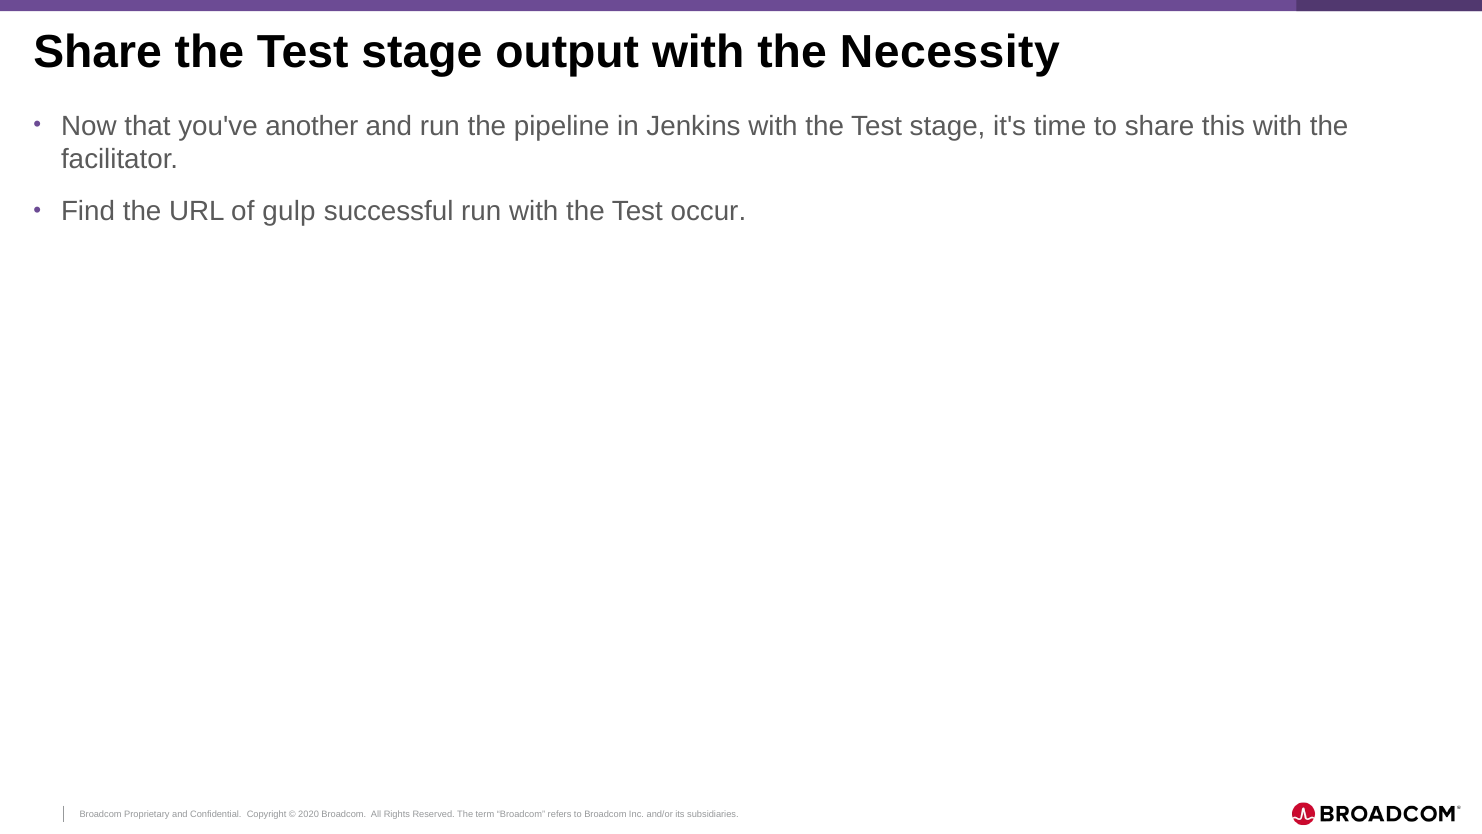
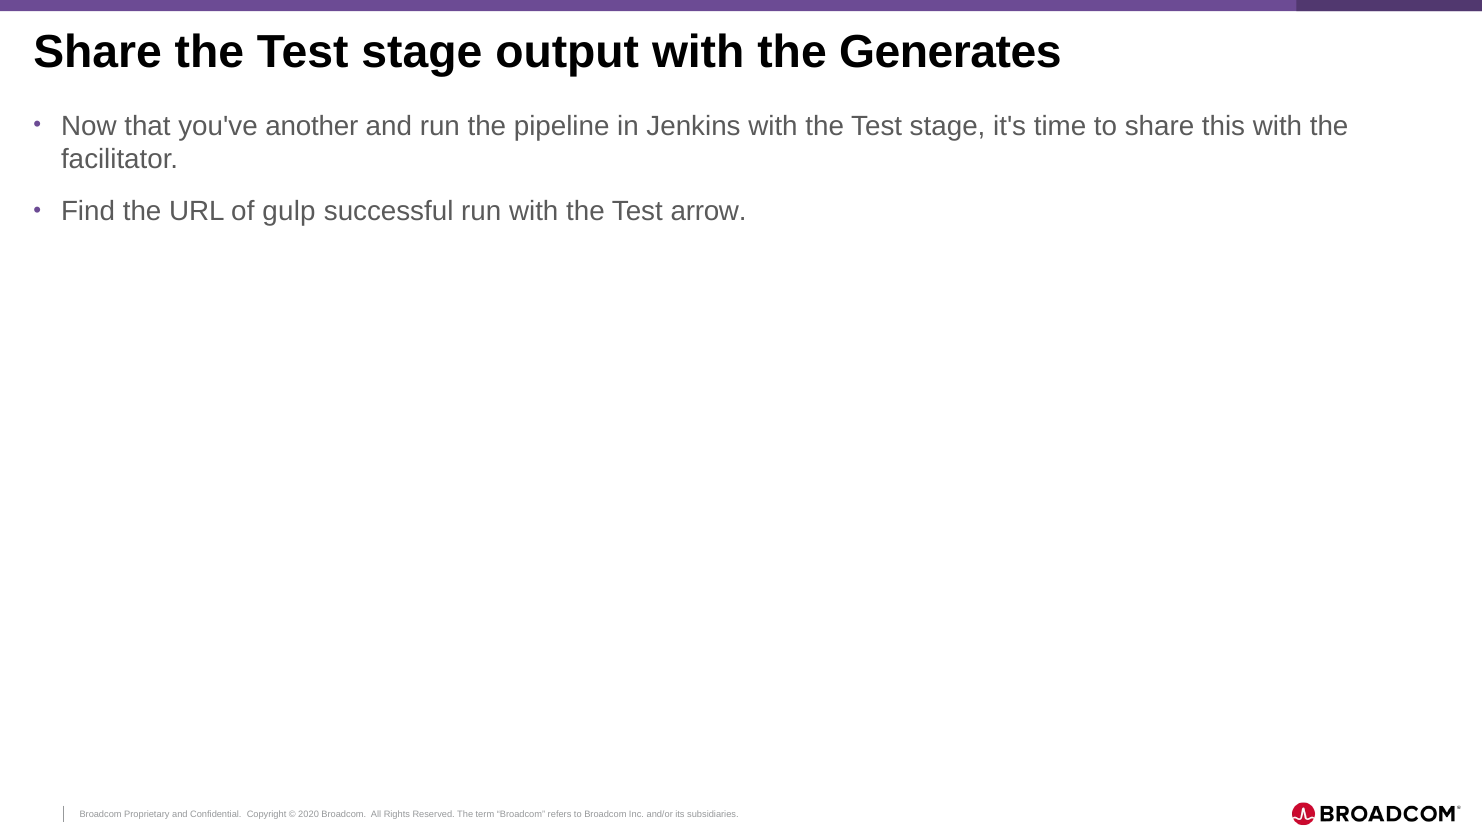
Necessity: Necessity -> Generates (950, 53)
occur: occur -> arrow (709, 211)
